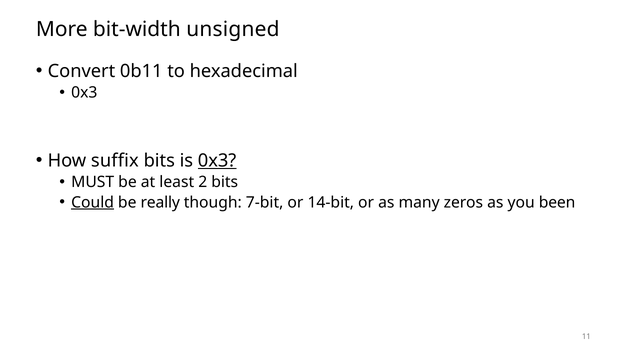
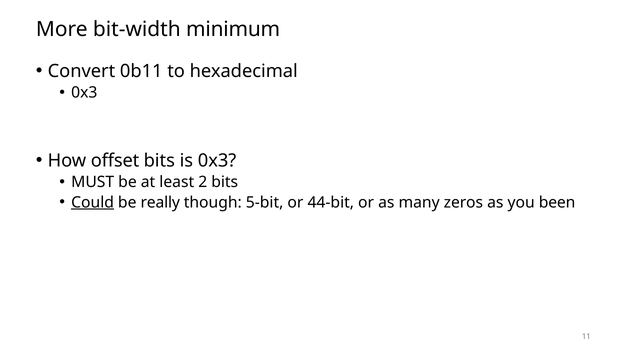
unsigned: unsigned -> minimum (233, 29)
suffix: suffix -> offset (115, 160)
0x3 underline: present -> none (217, 160)
7-bit: 7-bit -> 5-bit (265, 202)
14-bit: 14-bit -> 44-bit (331, 202)
